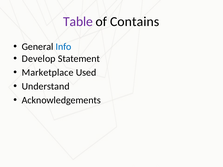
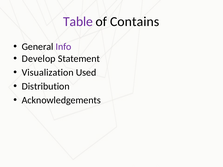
Info colour: blue -> purple (63, 47)
Marketplace: Marketplace -> Visualization (48, 73)
Understand: Understand -> Distribution (46, 86)
